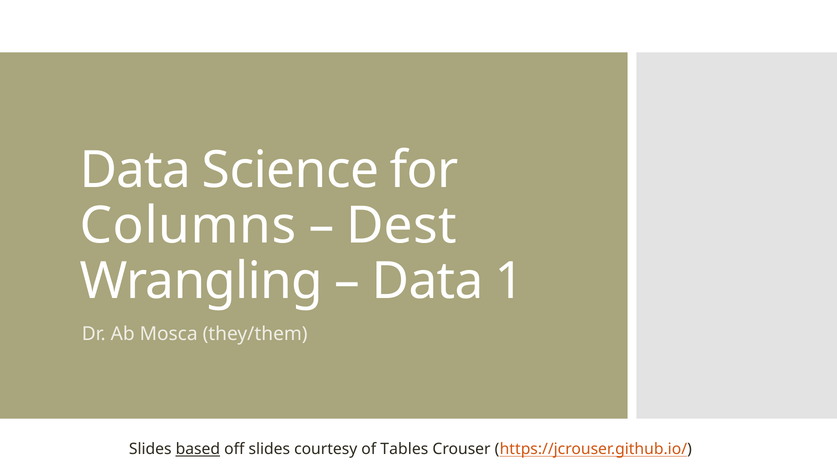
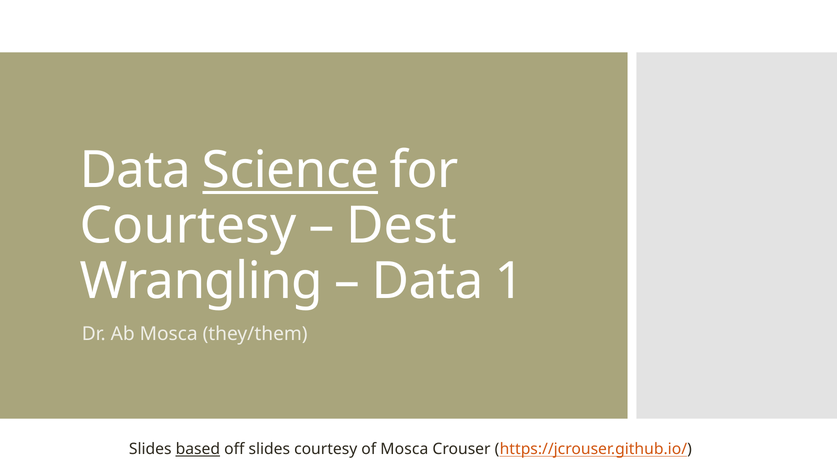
Science underline: none -> present (291, 170)
Columns: Columns -> Courtesy (188, 226)
of Tables: Tables -> Mosca (404, 449)
